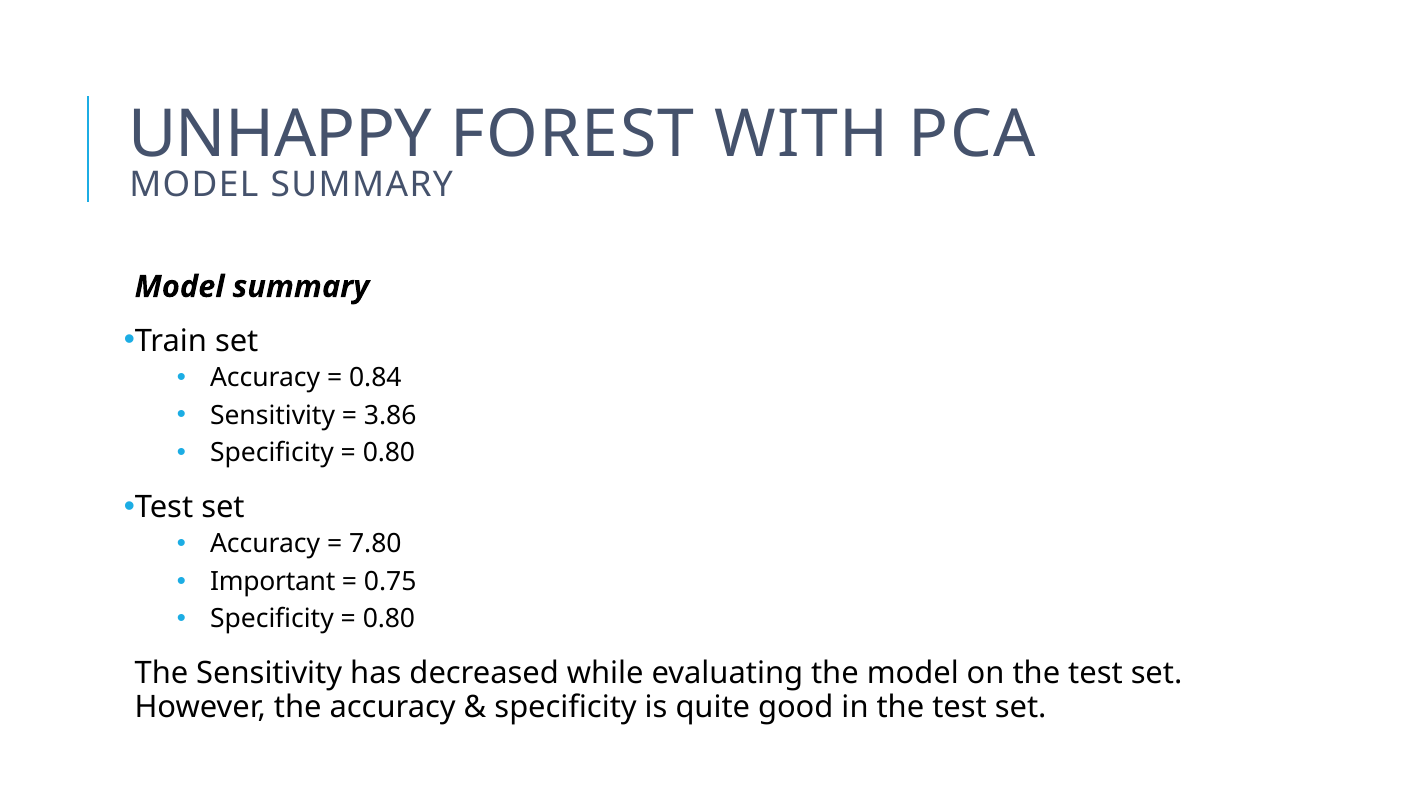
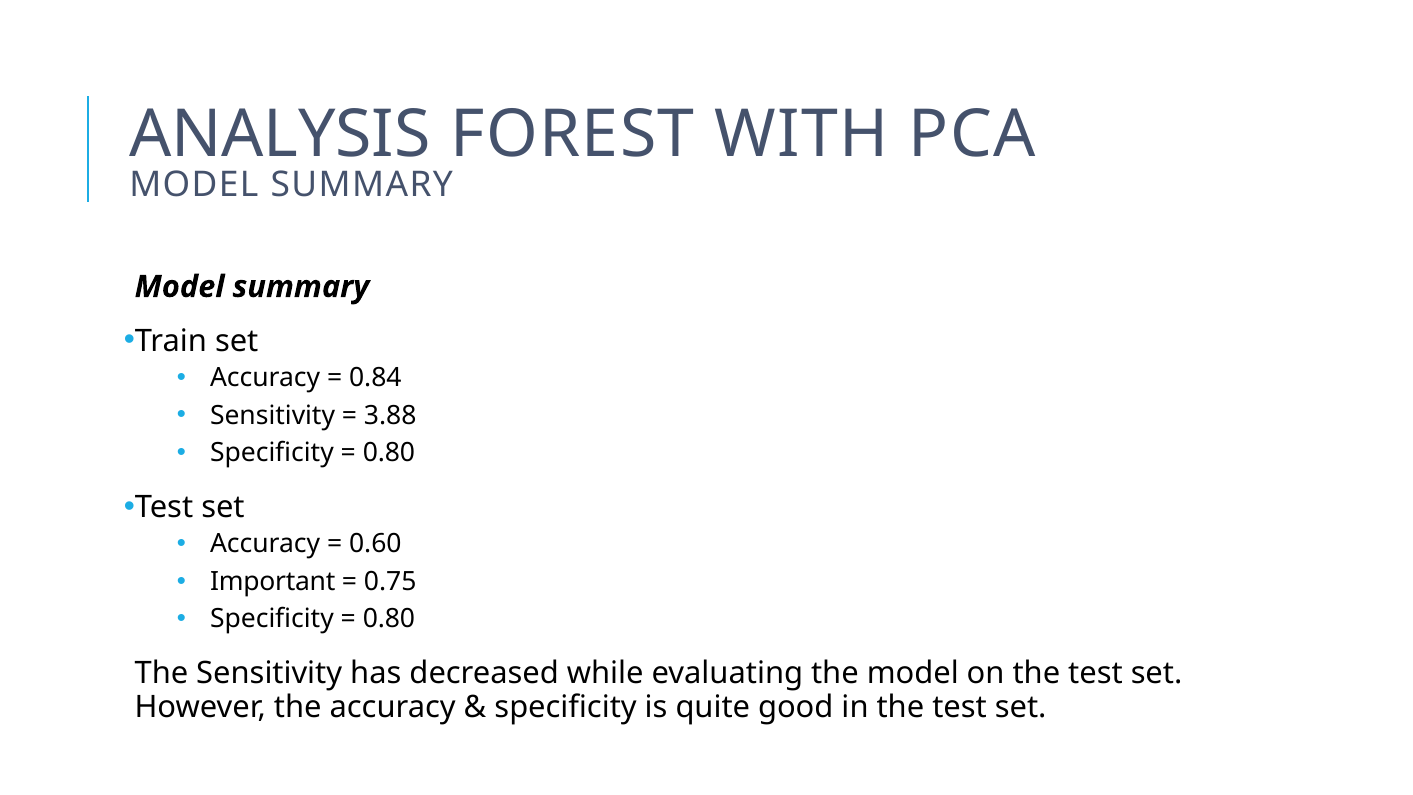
UNHAPPY: UNHAPPY -> ANALYSIS (280, 135)
3.86: 3.86 -> 3.88 (390, 415)
7.80: 7.80 -> 0.60 (375, 544)
